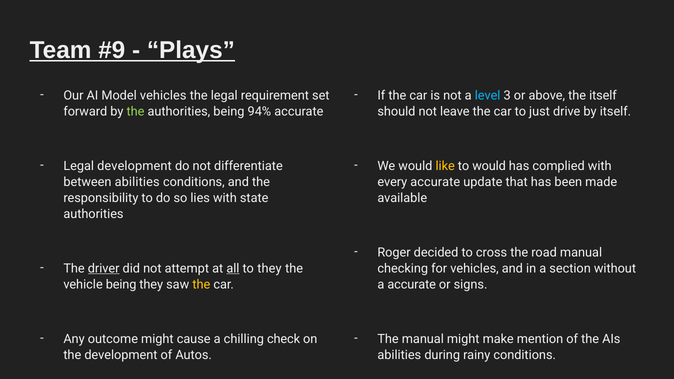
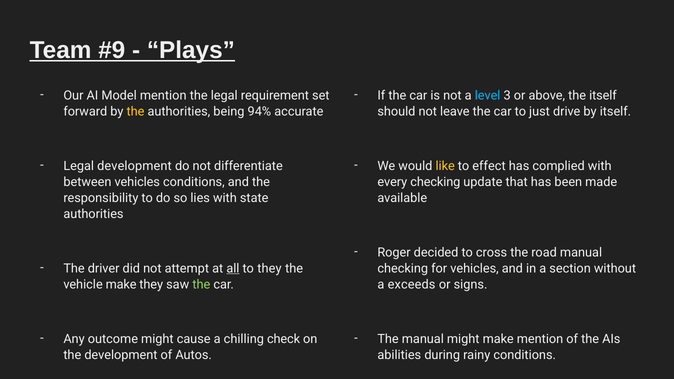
Model vehicles: vehicles -> mention (163, 95)
the colour: light green -> yellow (135, 111)
to would: would -> effect (489, 166)
between abilities: abilities -> vehicles (137, 182)
every accurate: accurate -> checking (435, 182)
driver underline: present -> none (104, 268)
vehicle being: being -> make (121, 285)
the colour: yellow -> light green (201, 285)
a accurate: accurate -> exceeds (412, 285)
